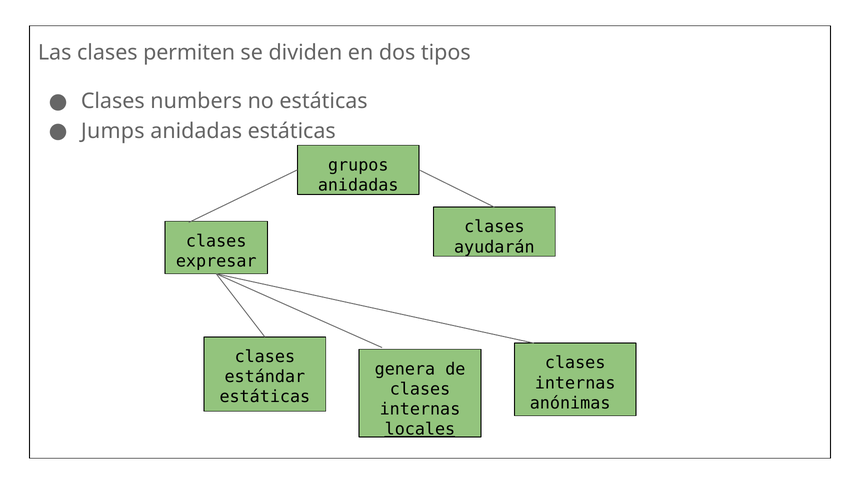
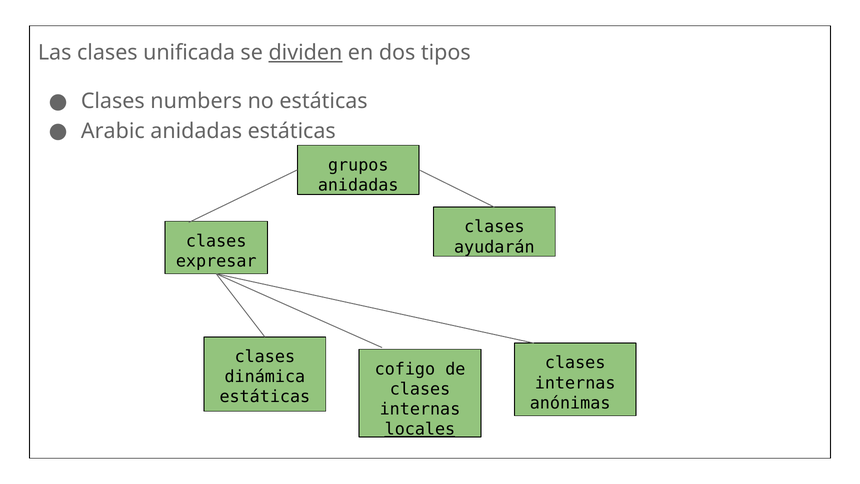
permiten: permiten -> unificada (189, 53)
dividen underline: none -> present (305, 53)
Jumps: Jumps -> Arabic (113, 131)
genera: genera -> cofigo (405, 369)
estándar: estándar -> dinámica (265, 377)
